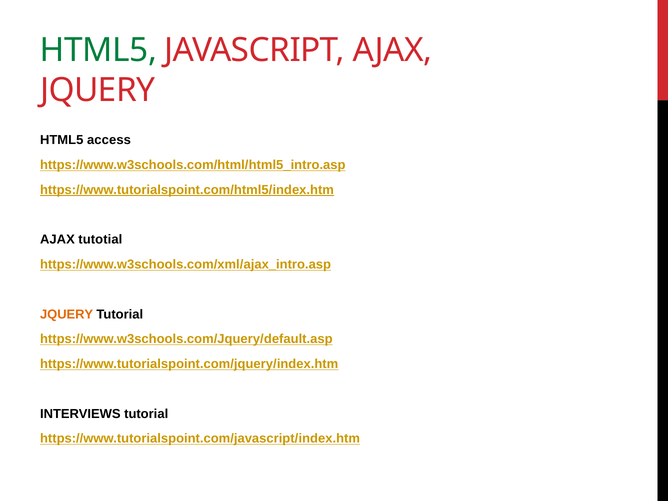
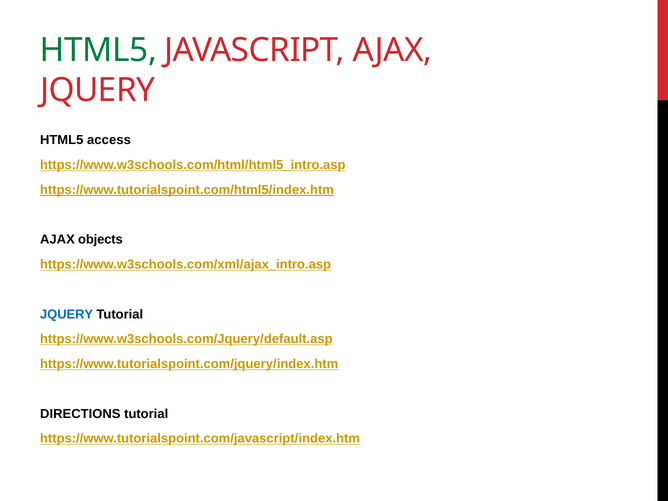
tutotial: tutotial -> objects (100, 240)
JQUERY colour: orange -> blue (67, 314)
INTERVIEWS: INTERVIEWS -> DIRECTIONS (80, 414)
